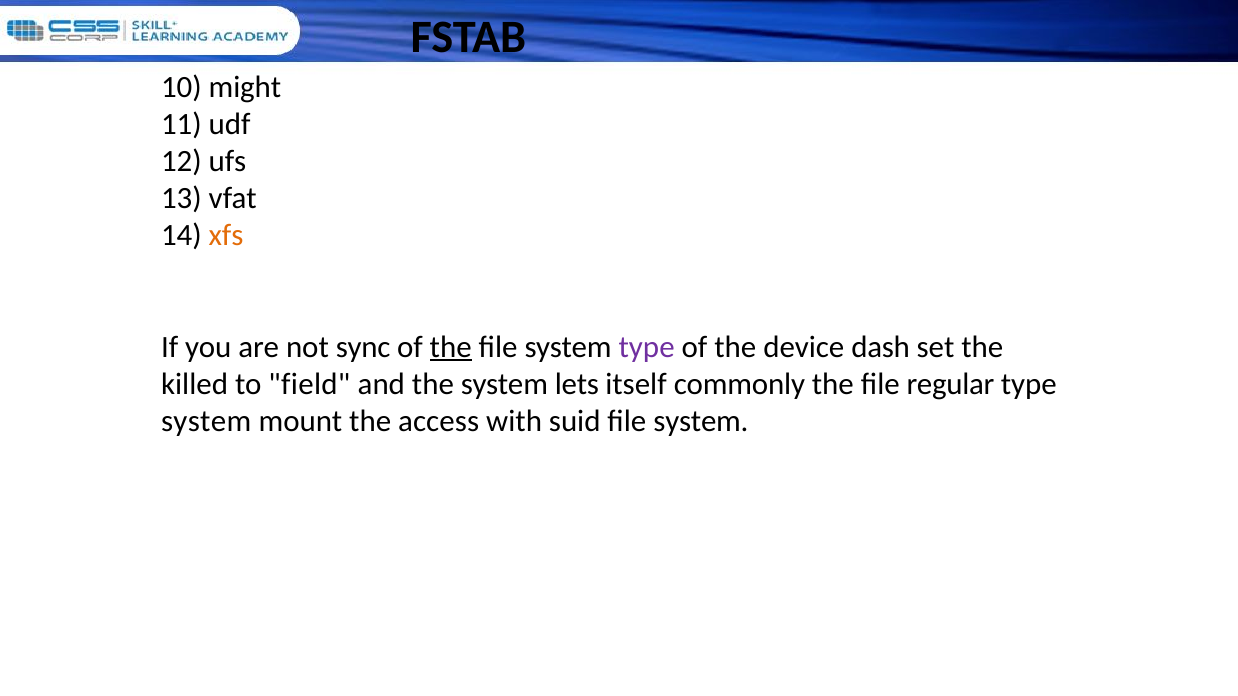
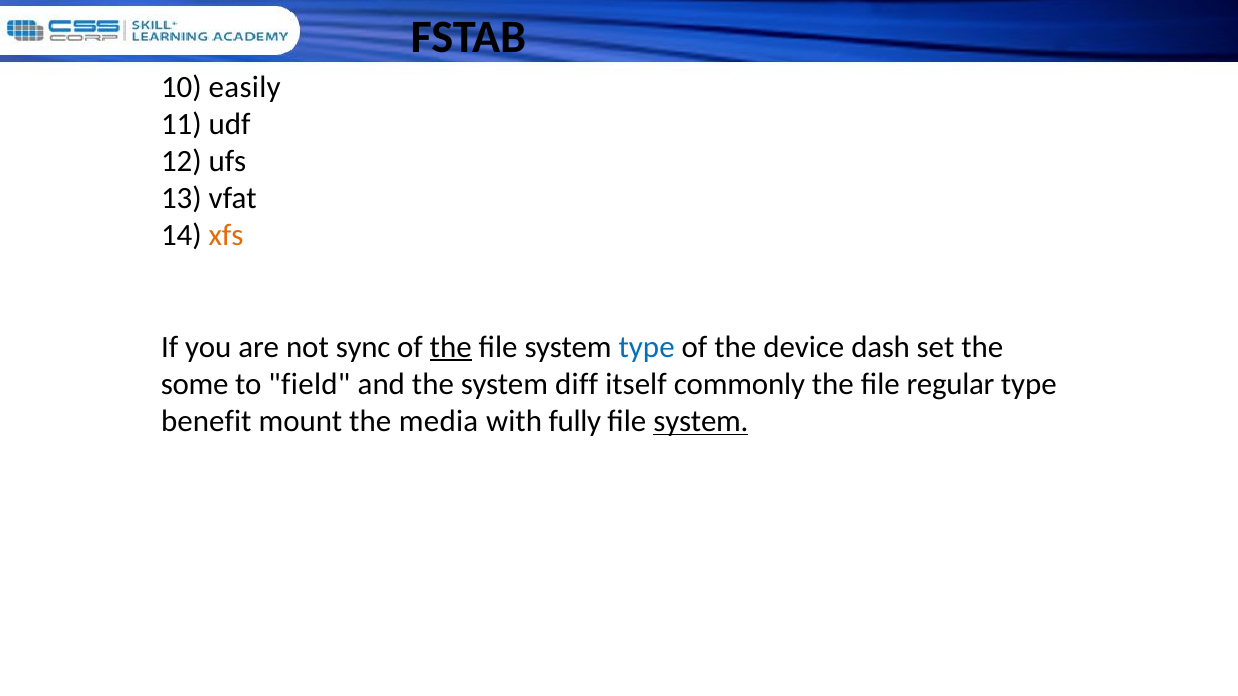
might: might -> easily (245, 87)
type colour: purple -> blue (647, 347)
killed: killed -> some (195, 384)
lets: lets -> diff (577, 384)
system: system -> benefit (206, 421)
access: access -> media (439, 421)
suid: suid -> fully (575, 421)
system underline: none -> present (701, 421)
